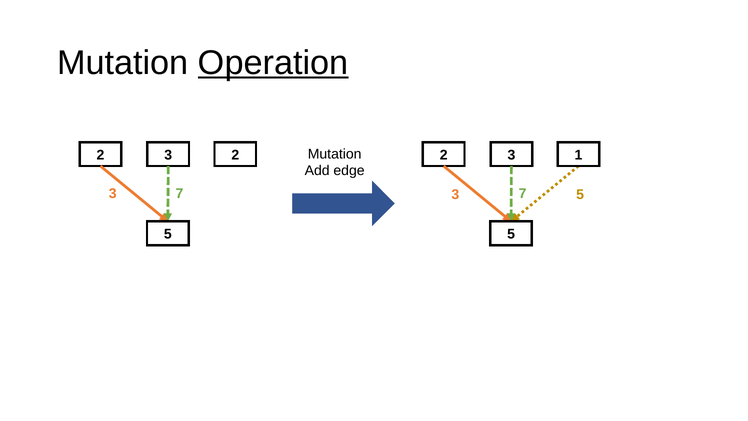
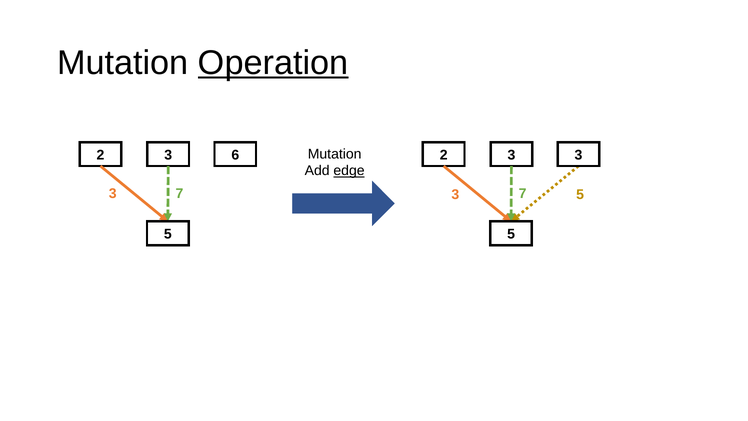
3 2: 2 -> 6 (235, 155)
3 1: 1 -> 3 (578, 155)
edge underline: none -> present (349, 171)
